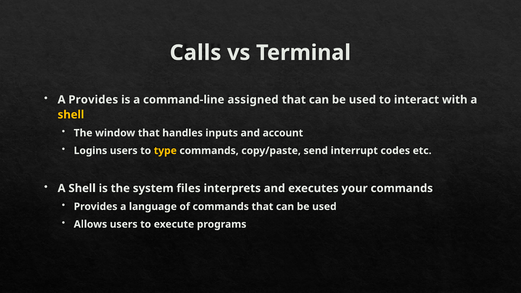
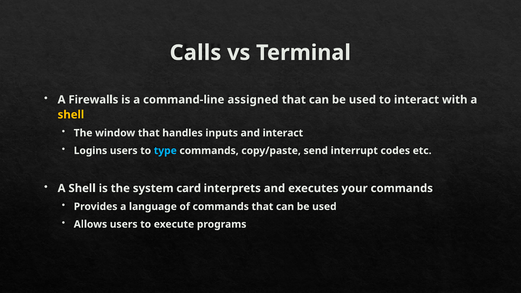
A Provides: Provides -> Firewalls (93, 100)
and account: account -> interact (283, 133)
type colour: yellow -> light blue (165, 151)
files: files -> card (189, 188)
